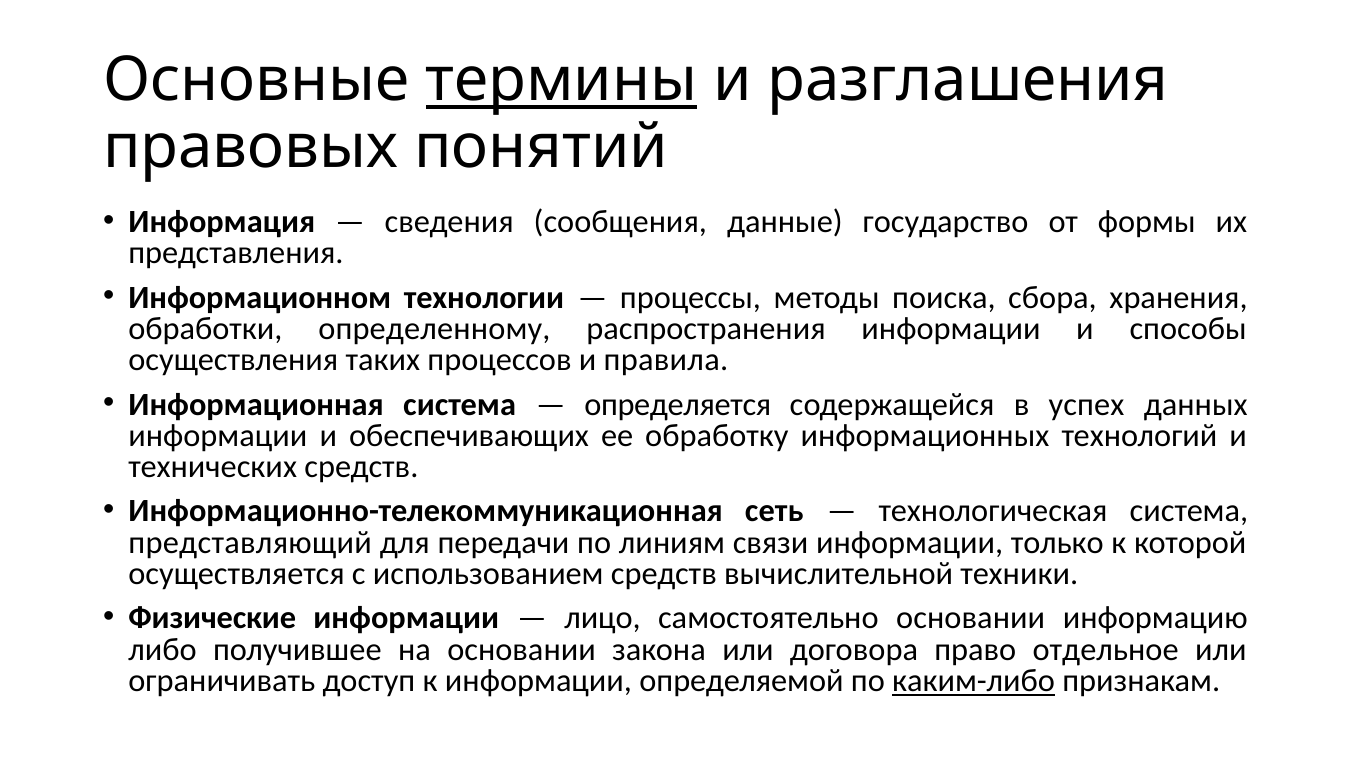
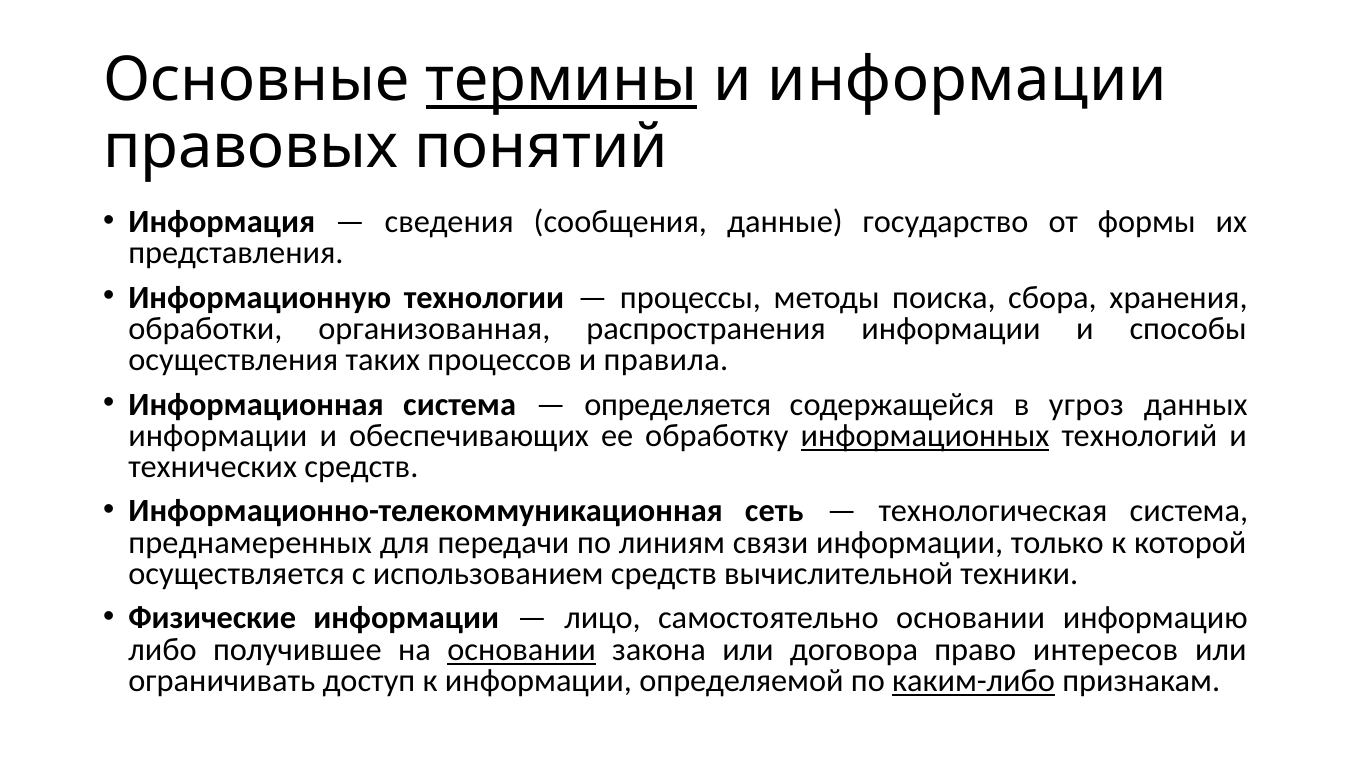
и разглашения: разглашения -> информации (968, 80)
Информационном: Информационном -> Информационную (260, 298)
определенному: определенному -> организованная (434, 329)
успех: успех -> угроз (1086, 405)
информационных underline: none -> present (925, 436)
представляющий: представляющий -> преднамеренных (250, 543)
основании underline: none -> present (522, 650)
отдельное: отдельное -> интересов (1105, 650)
